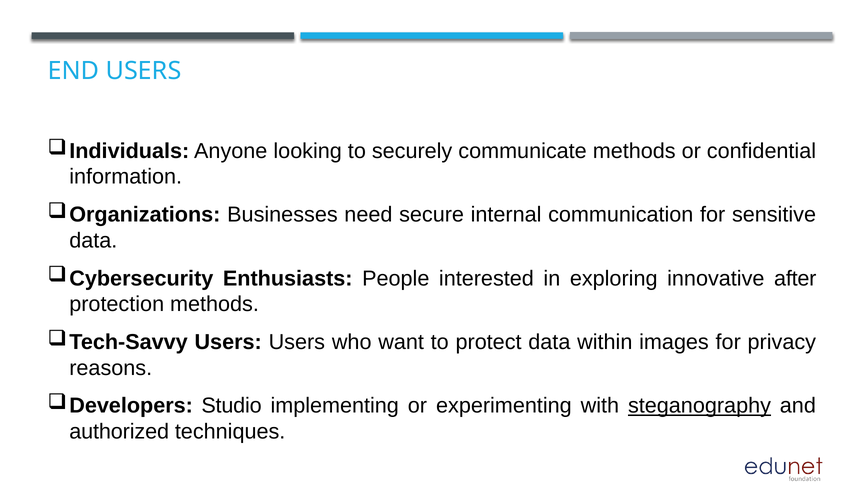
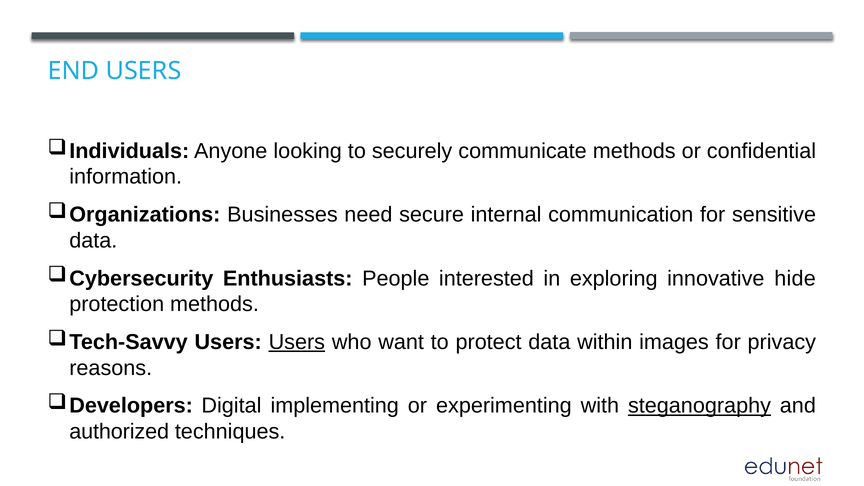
after: after -> hide (795, 278)
Users underline: none -> present (297, 342)
Studio: Studio -> Digital (231, 406)
